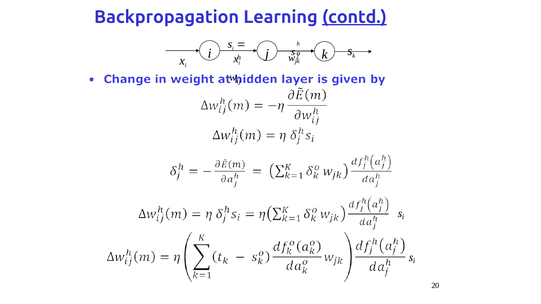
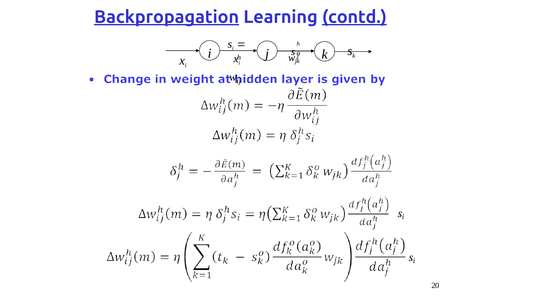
Backpropagation underline: none -> present (167, 17)
